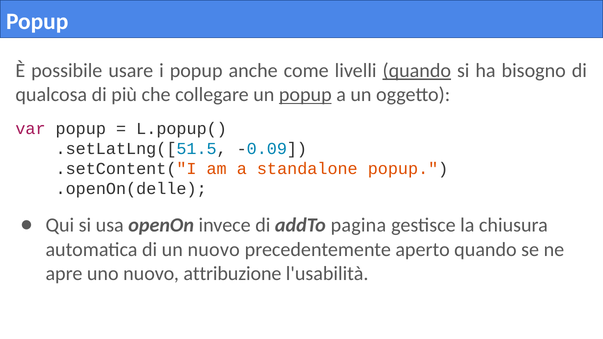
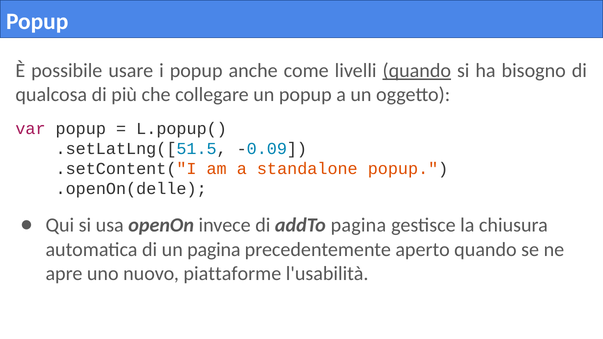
popup underline: present -> none (305, 95)
un nuovo: nuovo -> pagina (214, 250)
attribuzione: attribuzione -> piattaforme (232, 274)
